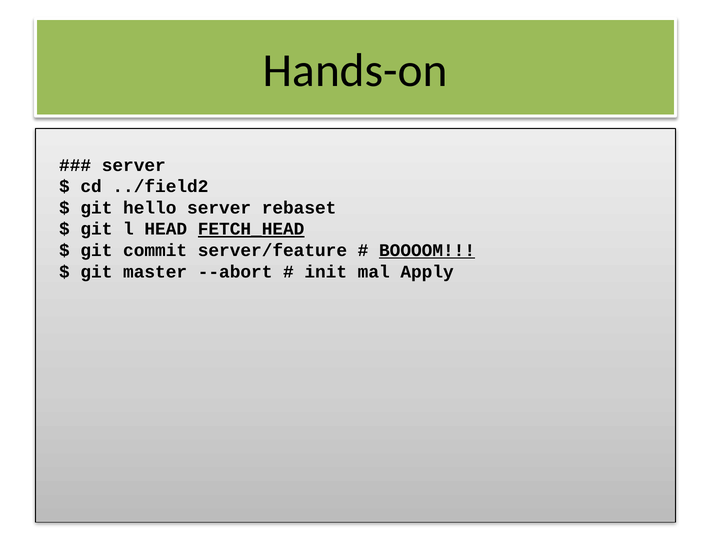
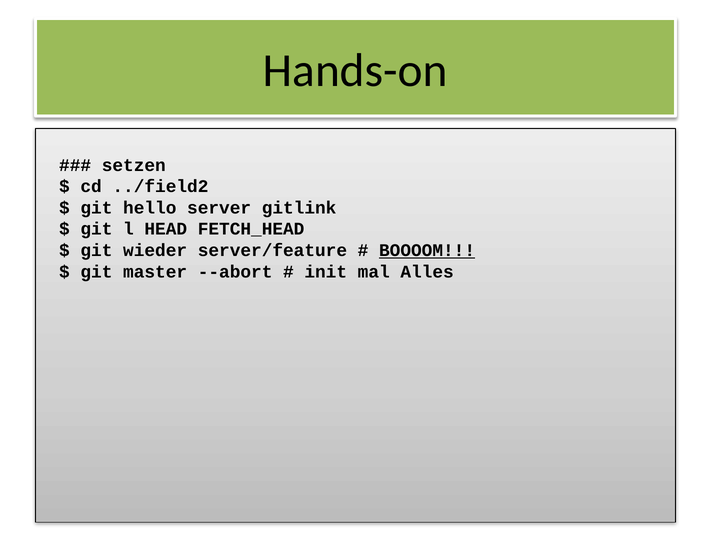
server: server -> setzen (134, 165)
rebaset: rebaset -> gitlink (299, 208)
FETCH_HEAD underline: present -> none (251, 229)
commit: commit -> wieder (155, 251)
Apply: Apply -> Alles (427, 272)
